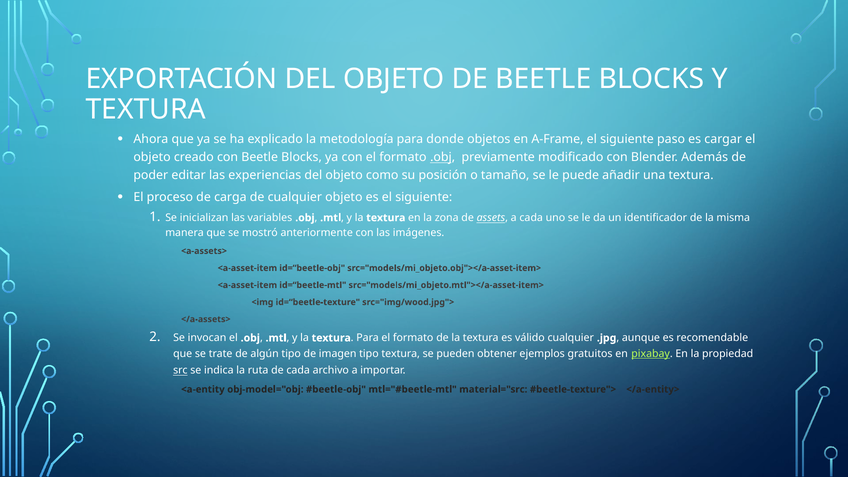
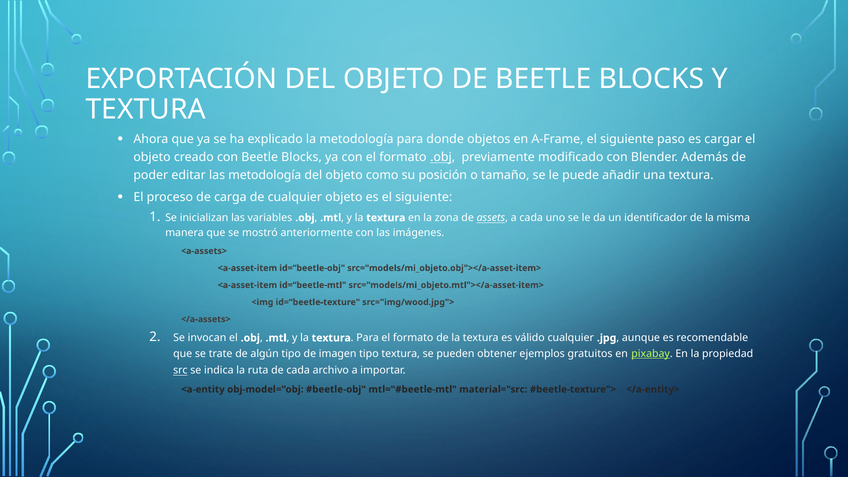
las experiencias: experiencias -> metodología (265, 175)
